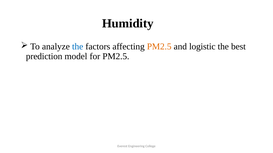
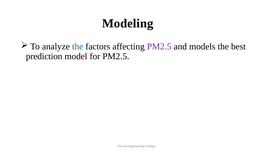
Humidity: Humidity -> Modeling (128, 23)
PM2.5 colour: orange -> purple (159, 47)
logistic: logistic -> models (202, 47)
